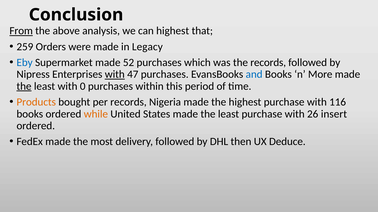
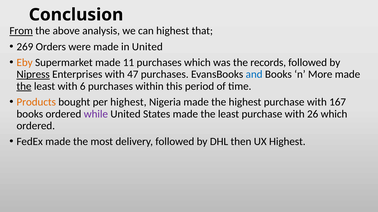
259: 259 -> 269 (25, 47)
in Legacy: Legacy -> United (147, 47)
Eby colour: blue -> orange (25, 63)
52: 52 -> 11 (129, 63)
Nipress underline: none -> present (33, 75)
with underline: present -> none (115, 75)
0: 0 -> 6 (83, 86)
per records: records -> highest (128, 102)
116: 116 -> 167 (338, 102)
while colour: orange -> purple (96, 114)
26 insert: insert -> which (334, 114)
UX Deduce: Deduce -> Highest (287, 142)
